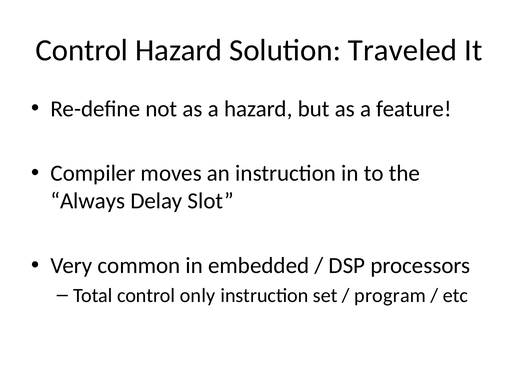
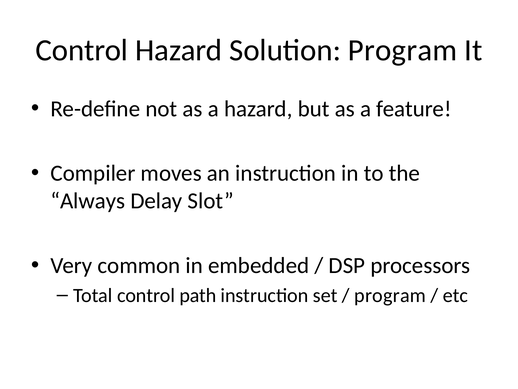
Solution Traveled: Traveled -> Program (403, 50)
only: only -> path (198, 295)
